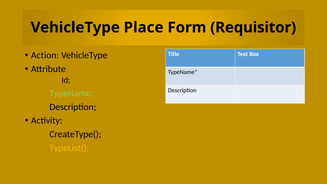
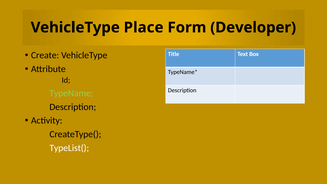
Requisitor: Requisitor -> Developer (253, 27)
Action: Action -> Create (45, 55)
TypeList( colour: yellow -> white (69, 148)
